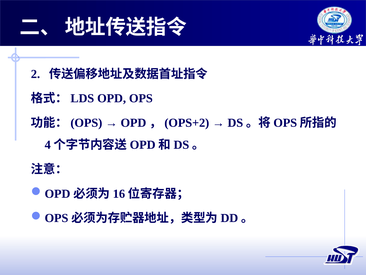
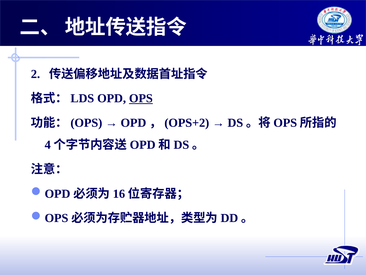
OPS underline: none -> present (141, 98)
